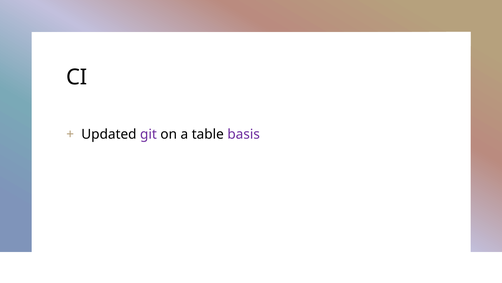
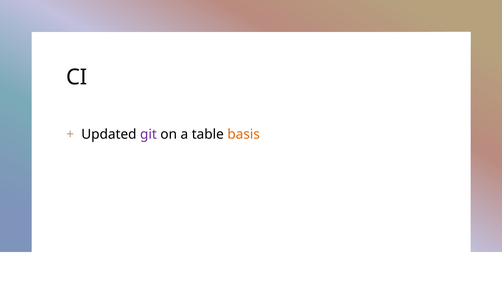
basis colour: purple -> orange (244, 134)
